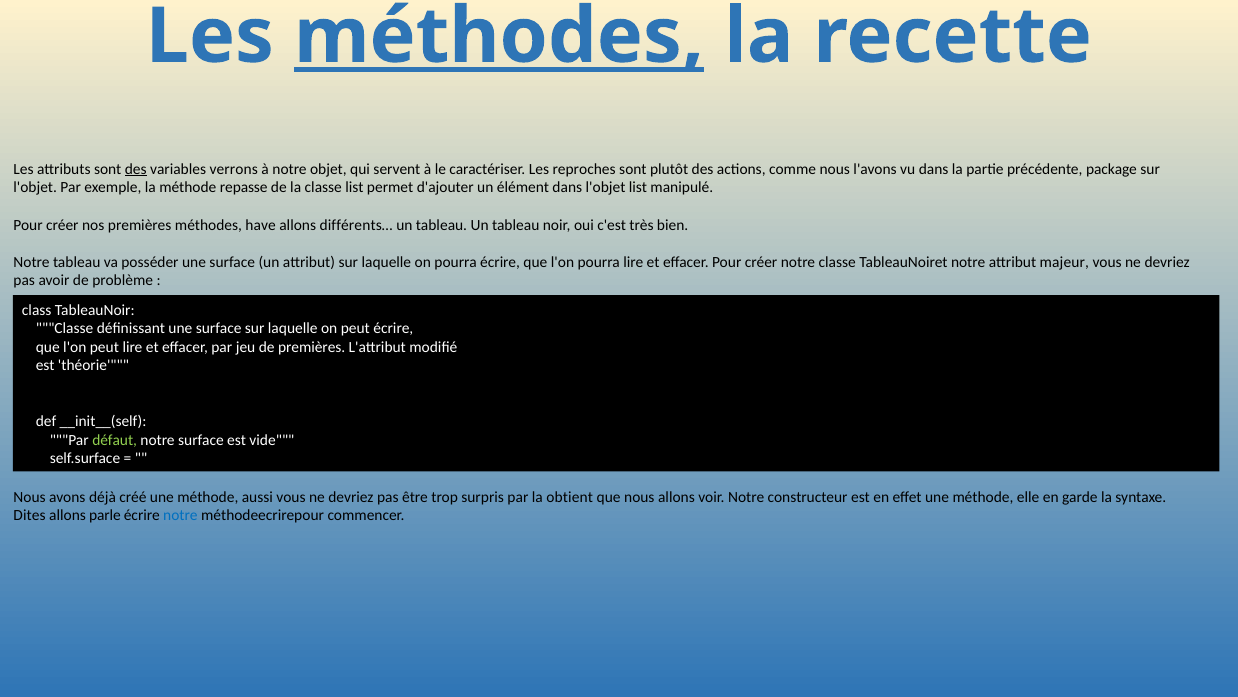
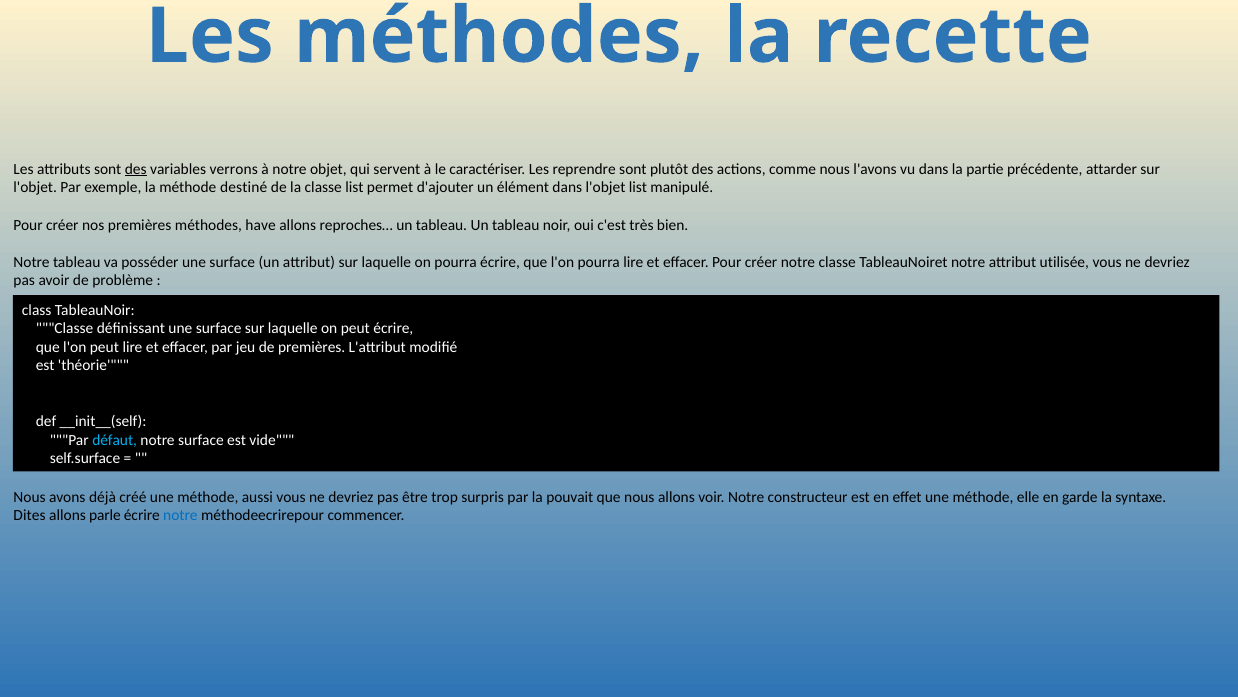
méthodes underline: present -> none (499, 36)
reproches: reproches -> reprendre (584, 169)
package: package -> attarder (1112, 169)
repasse: repasse -> destiné (244, 188)
différents…: différents… -> reproches… (356, 225)
majeur: majeur -> utilisée (1064, 262)
défaut colour: light green -> light blue (115, 440)
obtient: obtient -> pouvait (570, 497)
